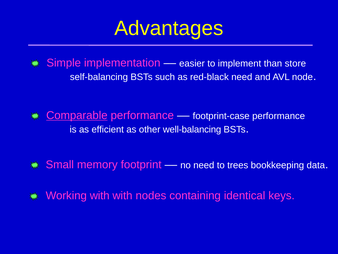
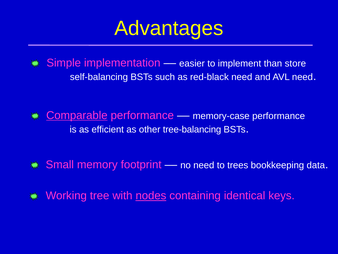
AVL node: node -> need (302, 77)
footprint-case: footprint-case -> memory-case (221, 116)
well-balancing: well-balancing -> tree-balancing (192, 129)
Working with: with -> tree (100, 195)
nodes underline: none -> present (151, 195)
